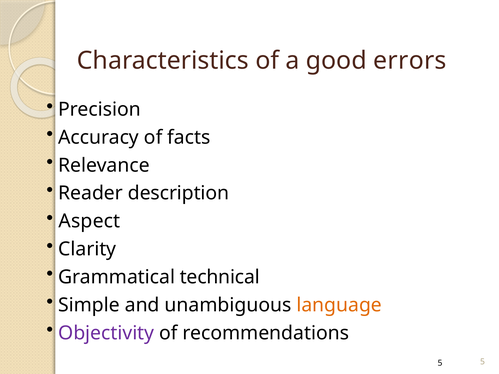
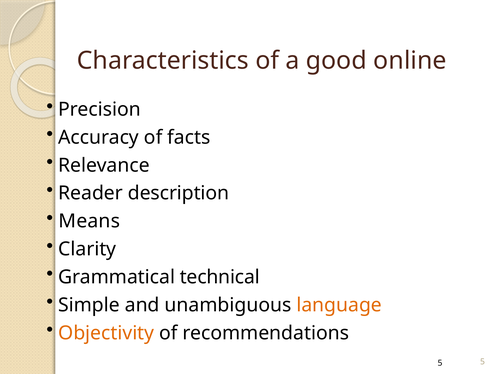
errors: errors -> online (410, 61)
Aspect: Aspect -> Means (89, 221)
Objectivity colour: purple -> orange (106, 333)
